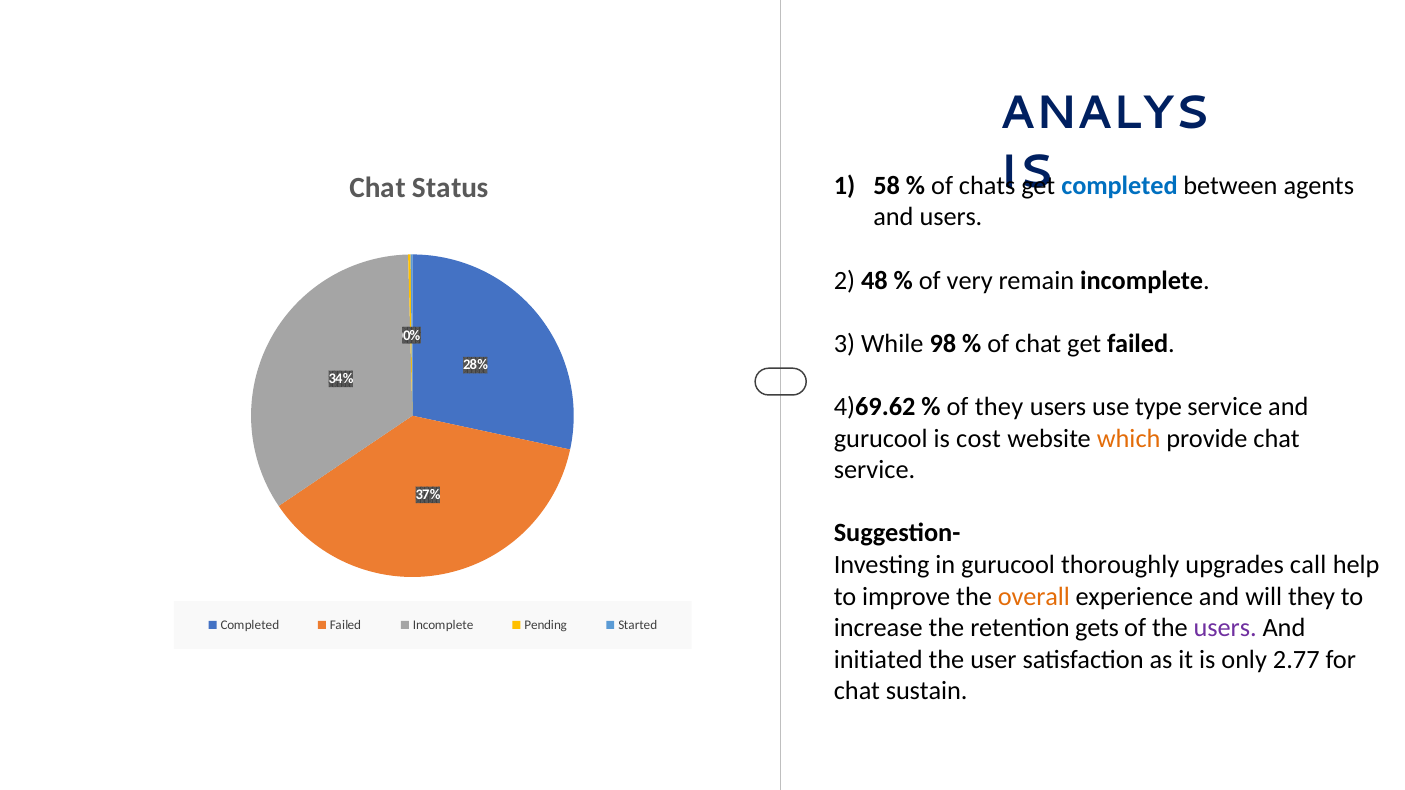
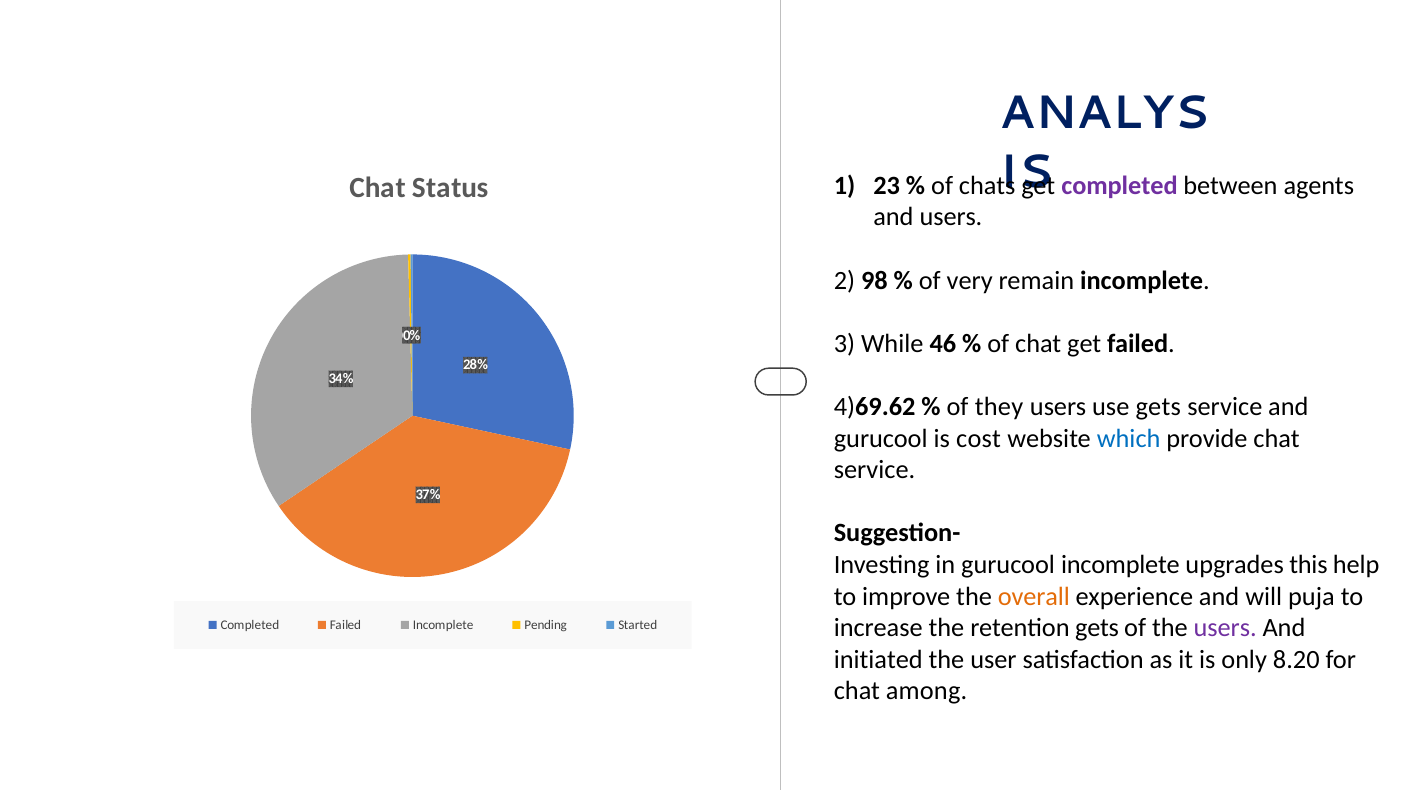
58: 58 -> 23 (887, 186)
completed colour: blue -> purple (1119, 186)
48: 48 -> 98 (874, 281)
98: 98 -> 46 (943, 344)
use type: type -> gets (1158, 407)
which colour: orange -> blue (1129, 439)
gurucool thoroughly: thoroughly -> incomplete (1120, 565)
call: call -> this (1308, 565)
will they: they -> puja (1311, 597)
2.77: 2.77 -> 8.20 (1296, 660)
sustain: sustain -> among (927, 692)
